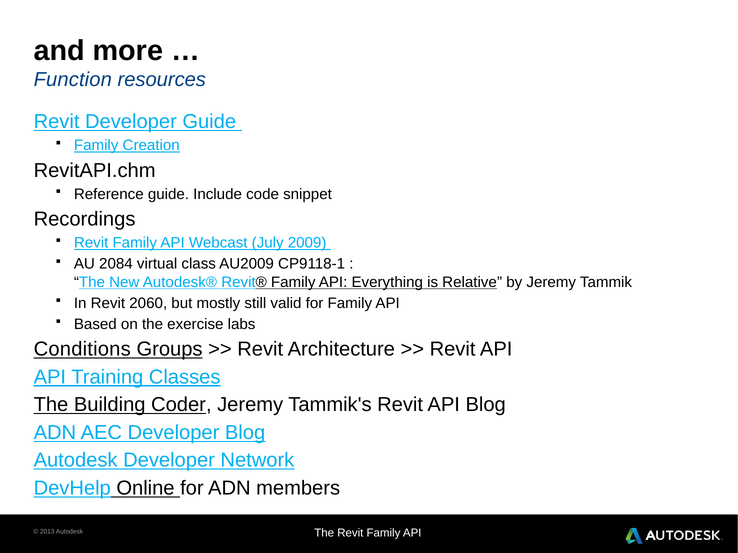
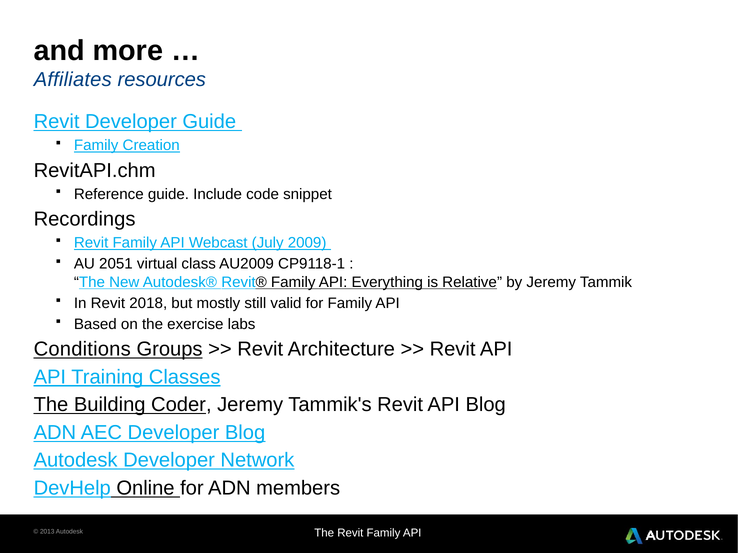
Function: Function -> Affiliates (73, 80)
2084: 2084 -> 2051 (116, 264)
2060: 2060 -> 2018 (148, 303)
